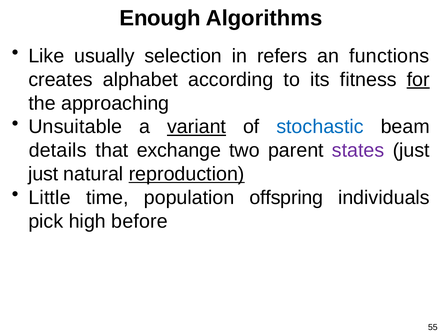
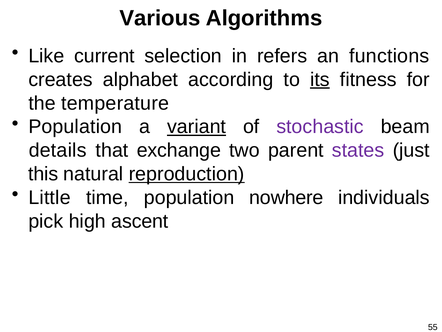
Enough: Enough -> Various (160, 18)
usually: usually -> current (104, 56)
its underline: none -> present (320, 79)
for underline: present -> none (418, 79)
approaching: approaching -> temperature (115, 103)
Unsuitable: Unsuitable -> Population (75, 127)
stochastic colour: blue -> purple (320, 127)
just: just -> this (43, 174)
offspring: offspring -> nowhere (286, 197)
before: before -> ascent (140, 221)
